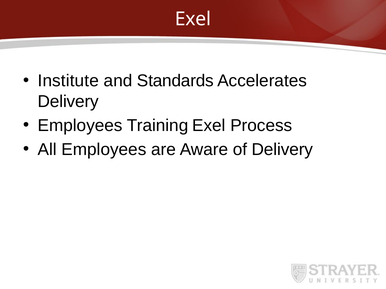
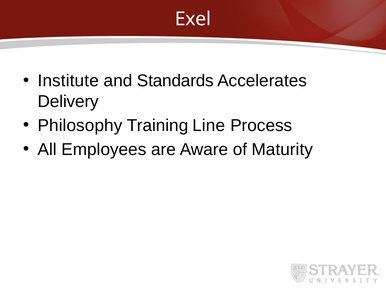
Employees: Employees -> Philosophy (80, 126)
Training Exel: Exel -> Line (209, 126)
of Delivery: Delivery -> Maturity (282, 150)
